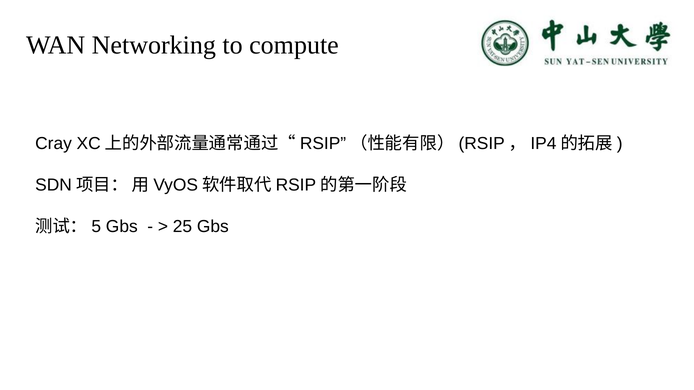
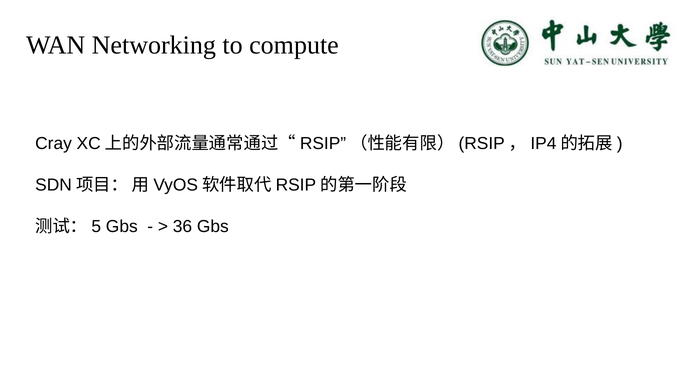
25: 25 -> 36 (183, 227)
